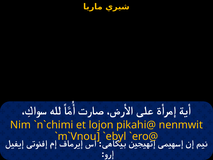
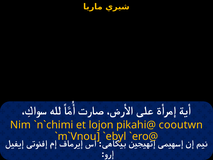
nenmwit: nenmwit -> cooutwn (181, 125)
